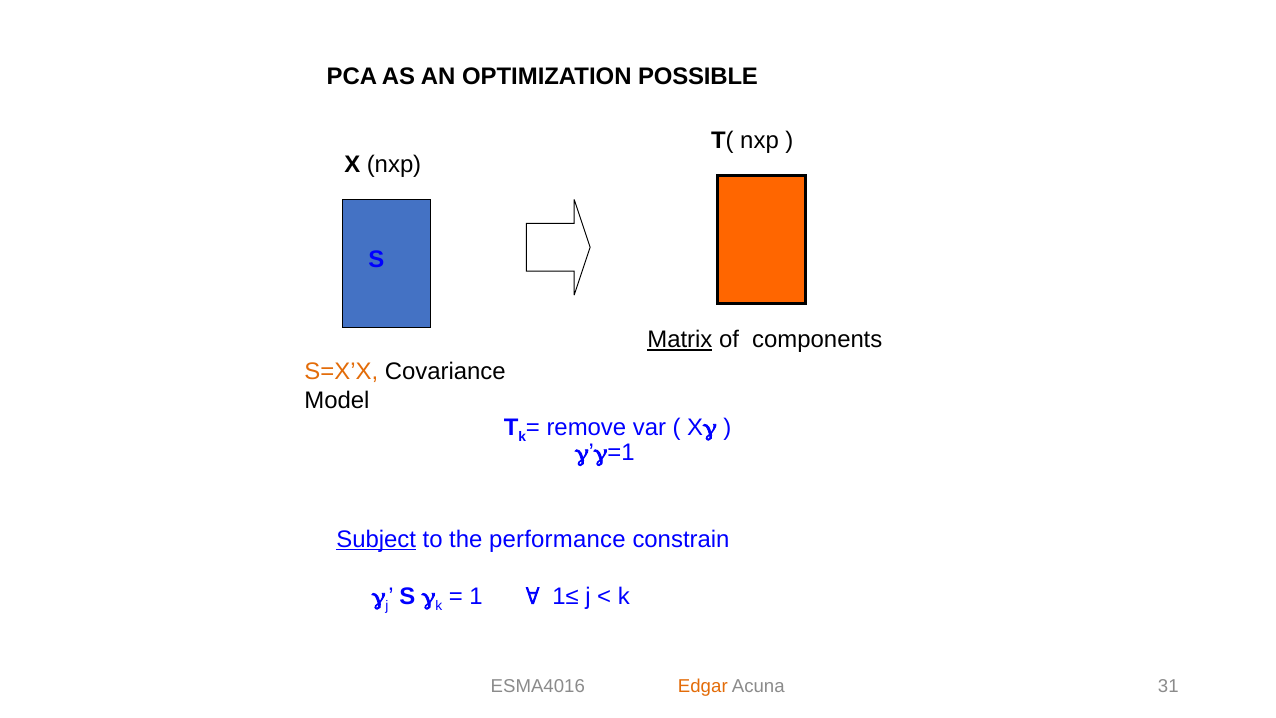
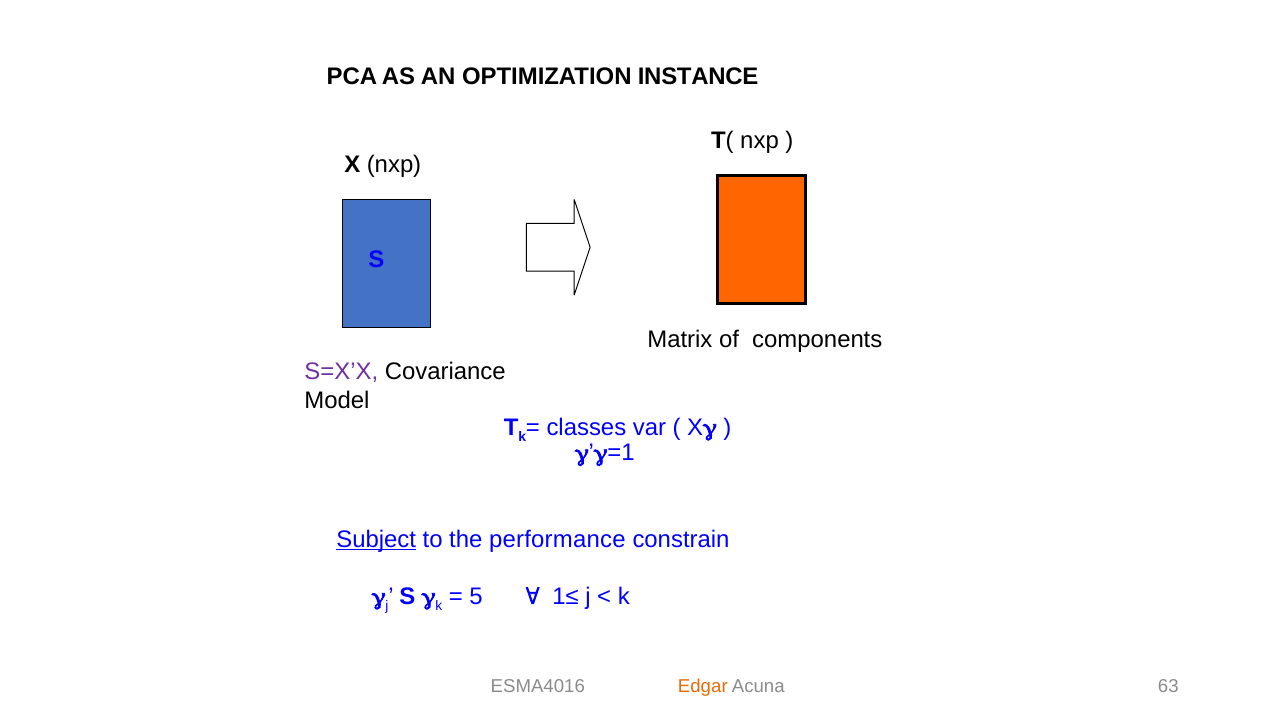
POSSIBLE: POSSIBLE -> INSTANCE (698, 77)
Matrix underline: present -> none (680, 340)
S=X’X colour: orange -> purple (341, 372)
remove: remove -> classes (586, 427)
1: 1 -> 5 (476, 596)
31: 31 -> 63 (1168, 686)
